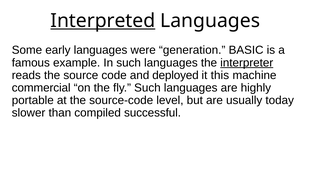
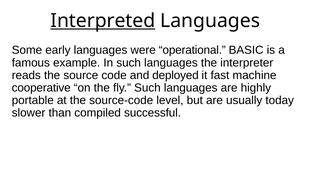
generation: generation -> operational (192, 50)
interpreter underline: present -> none (247, 63)
this: this -> fast (220, 75)
commercial: commercial -> cooperative (41, 88)
